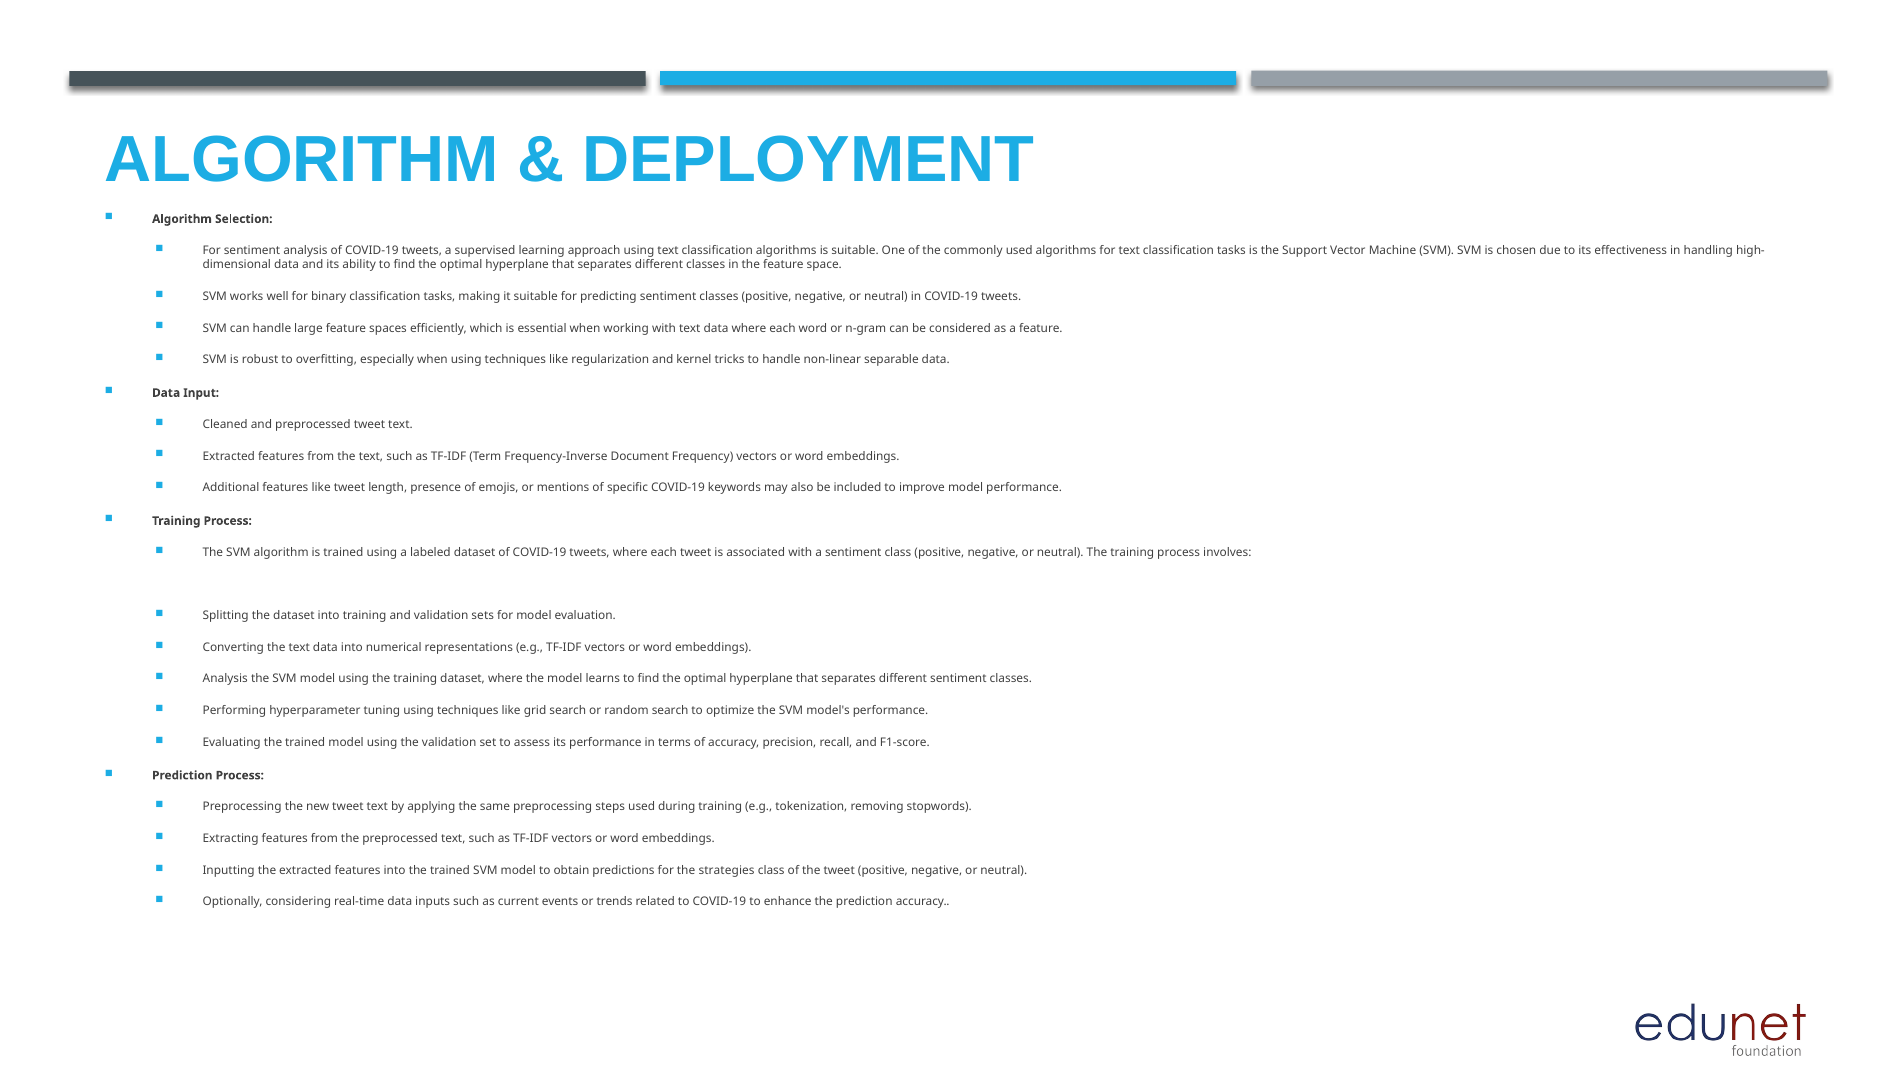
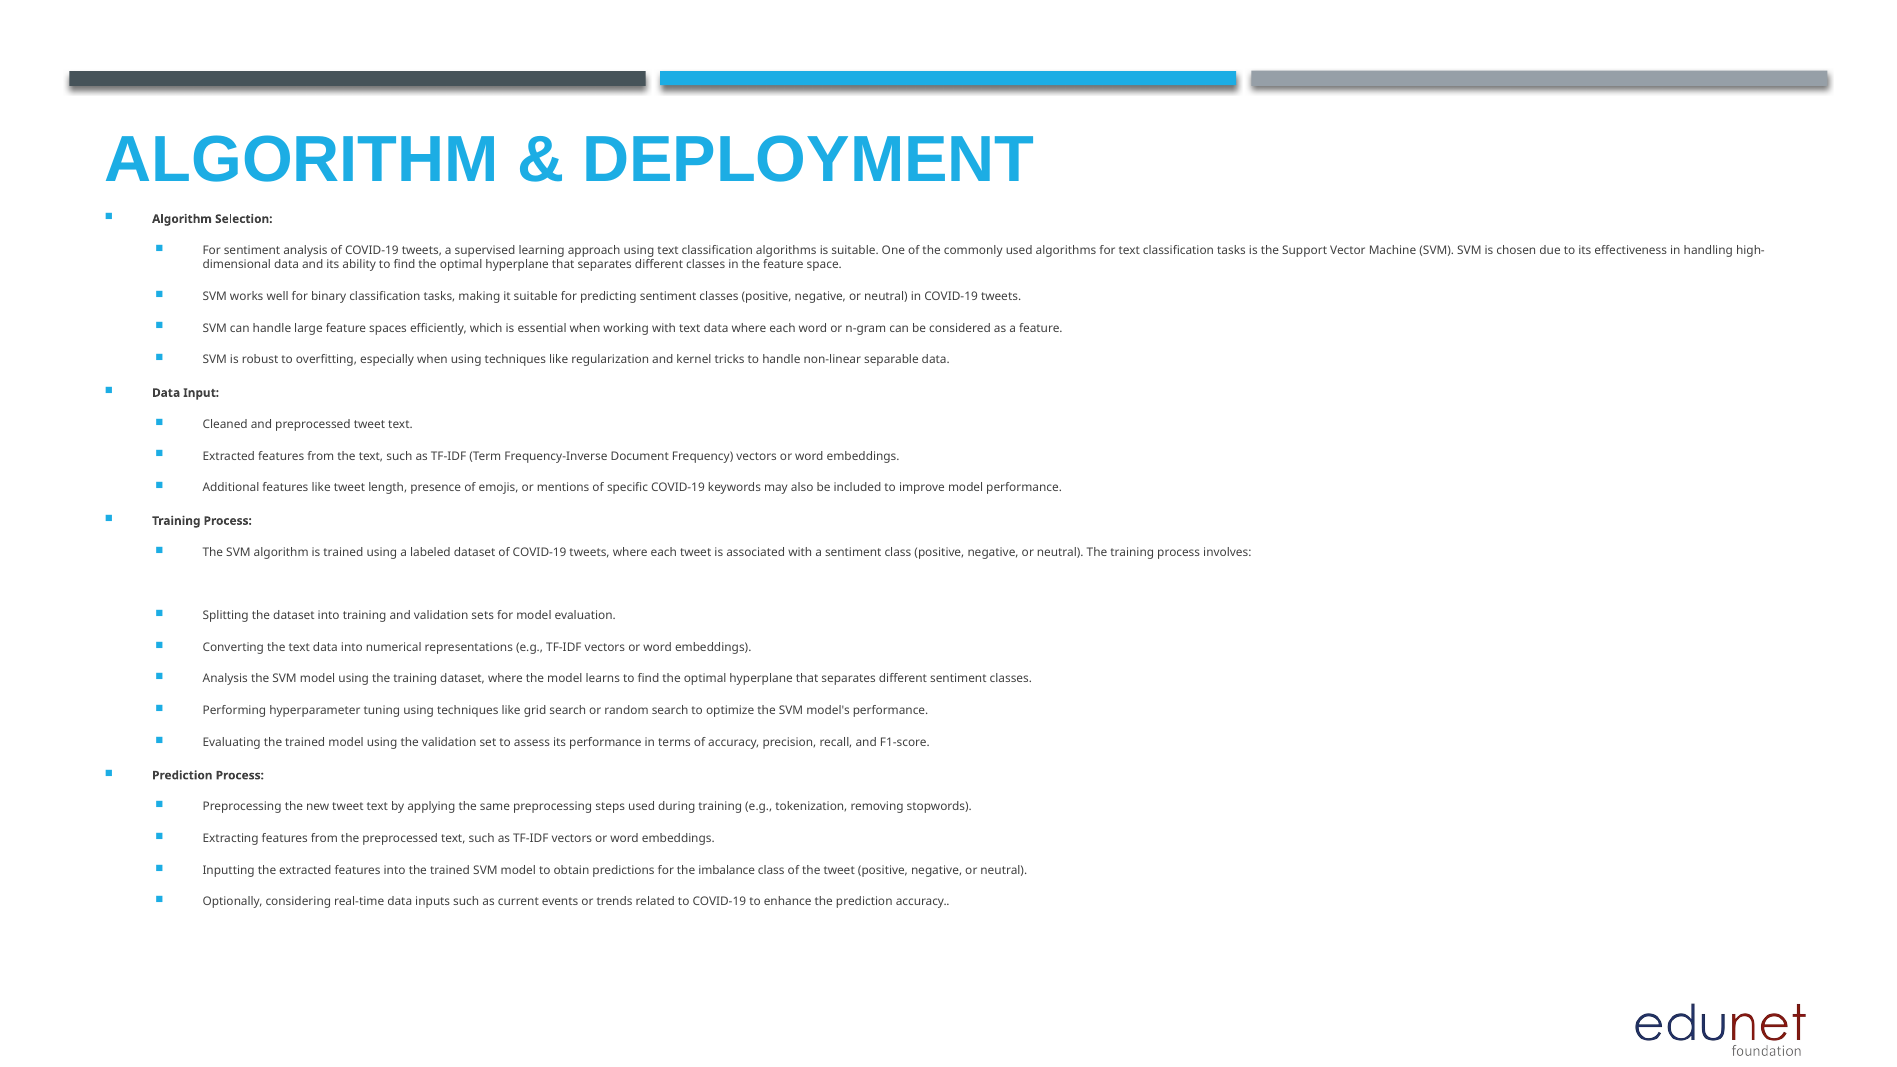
strategies: strategies -> imbalance (727, 870)
